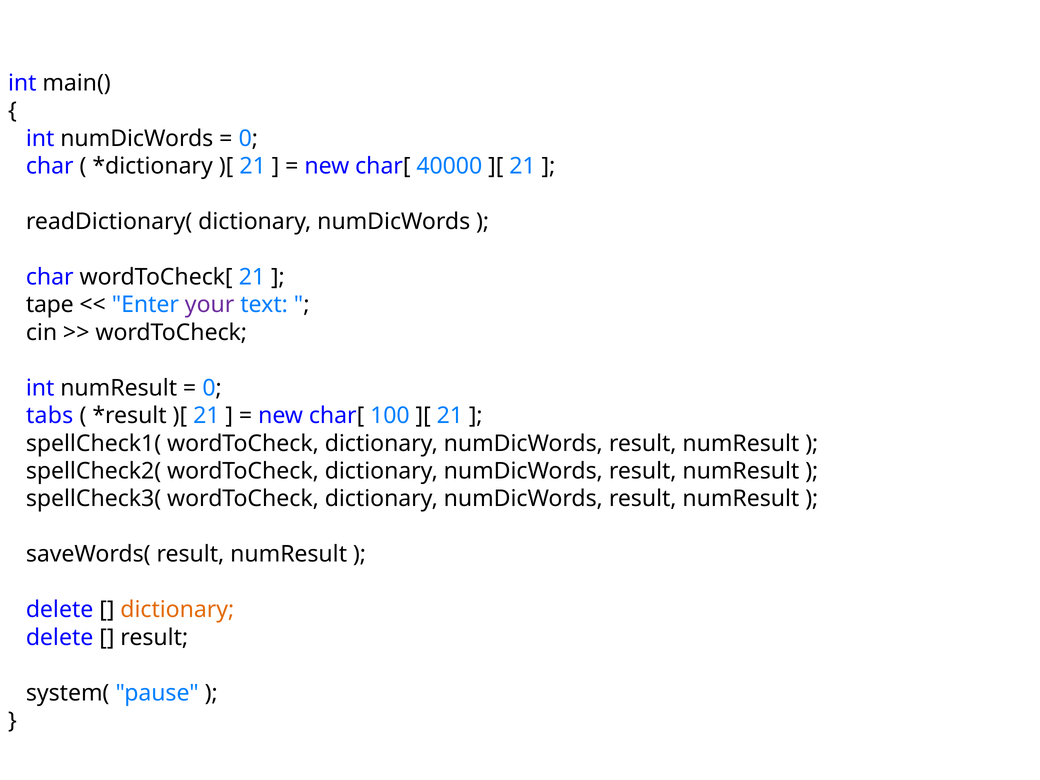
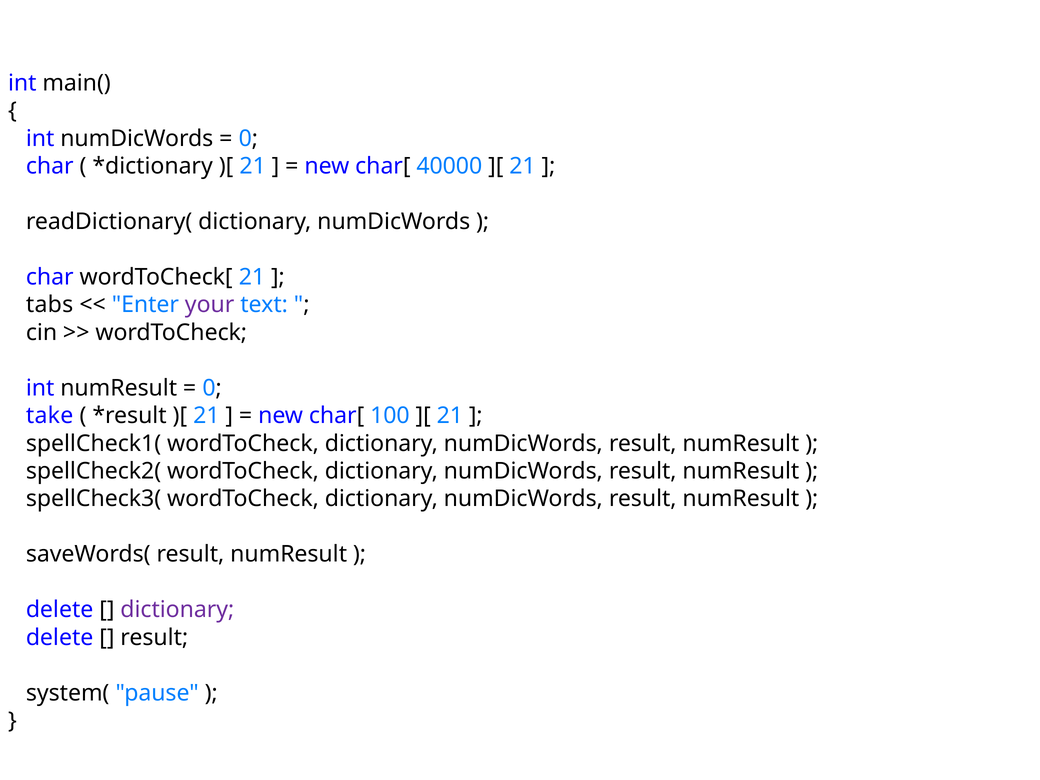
tape: tape -> tabs (50, 305)
tabs: tabs -> take (50, 416)
dictionary colour: orange -> purple (177, 610)
